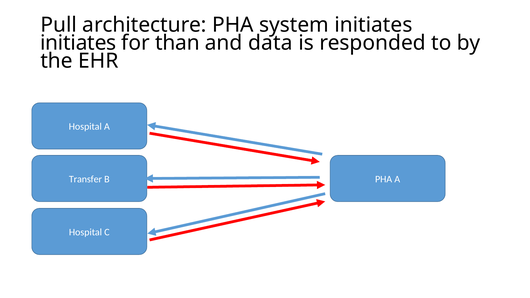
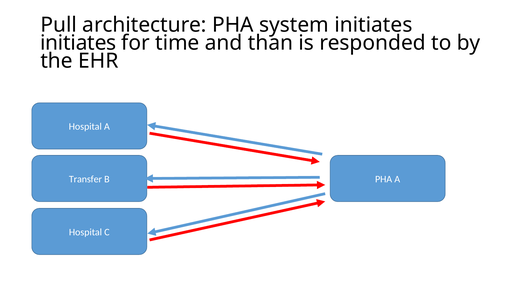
than: than -> time (177, 43)
data: data -> than (270, 43)
